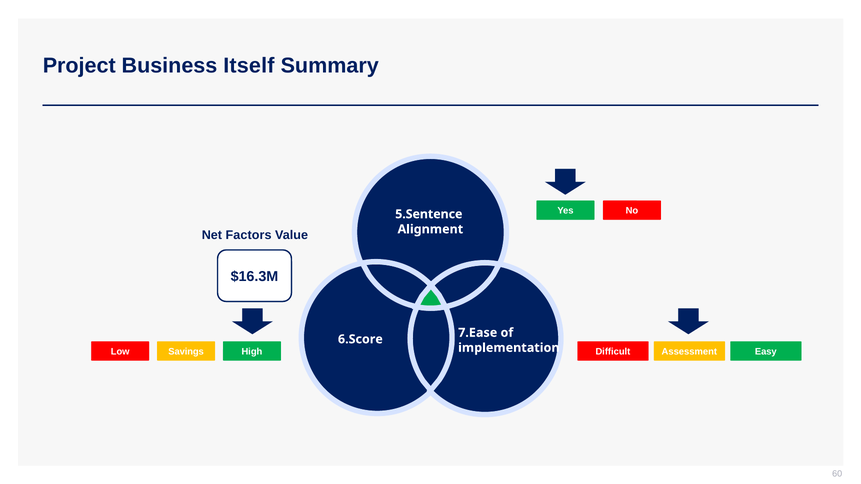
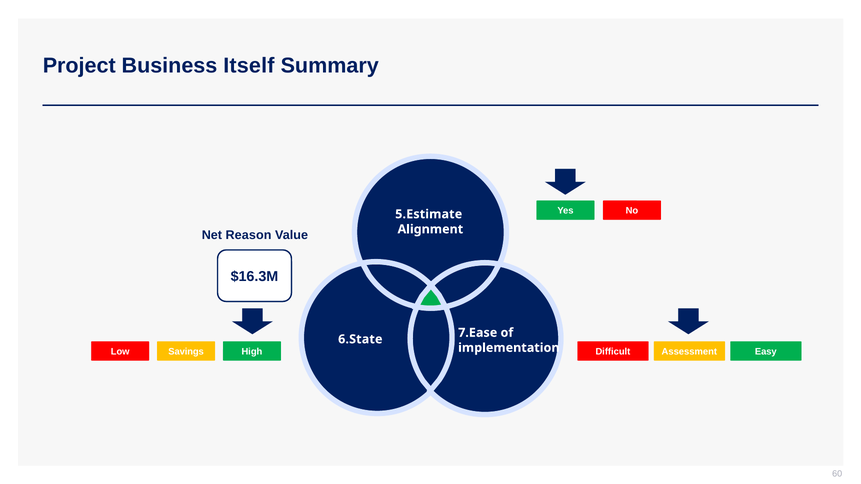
5.Sentence: 5.Sentence -> 5.Estimate (429, 214)
Factors: Factors -> Reason (249, 235)
6.Score: 6.Score -> 6.State (360, 339)
